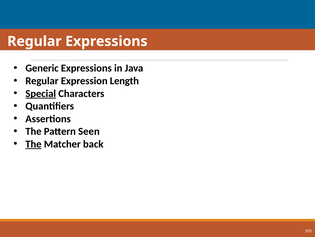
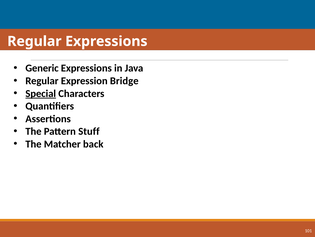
Length: Length -> Bridge (124, 81)
Seen: Seen -> Stuff (89, 131)
The underline: present -> none (33, 144)
